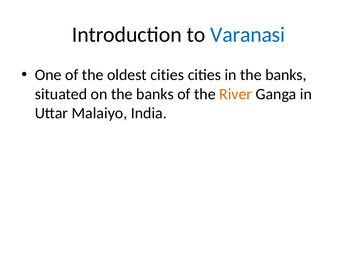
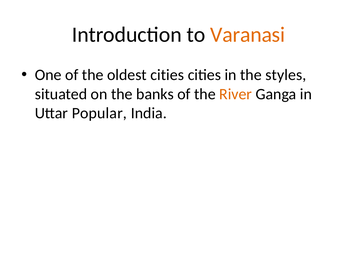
Varanasi colour: blue -> orange (248, 35)
in the banks: banks -> styles (286, 75)
Malaiyo: Malaiyo -> Popular (99, 113)
